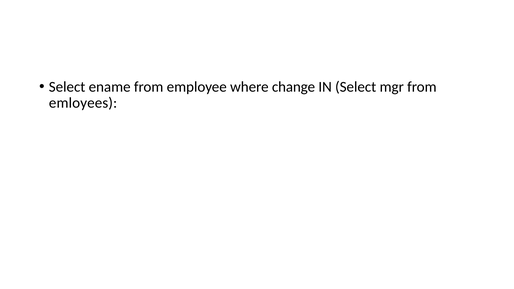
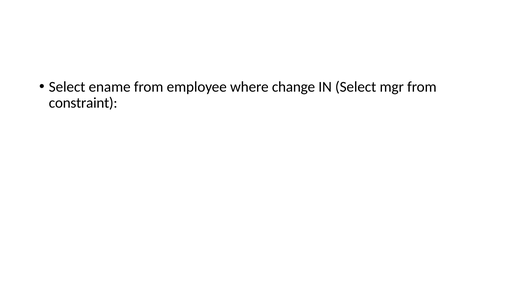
emloyees: emloyees -> constraint (83, 103)
